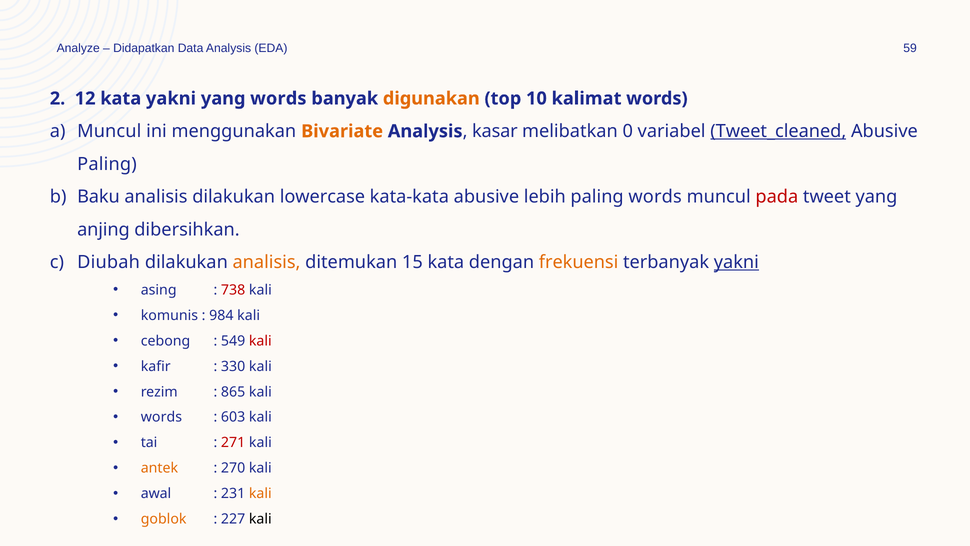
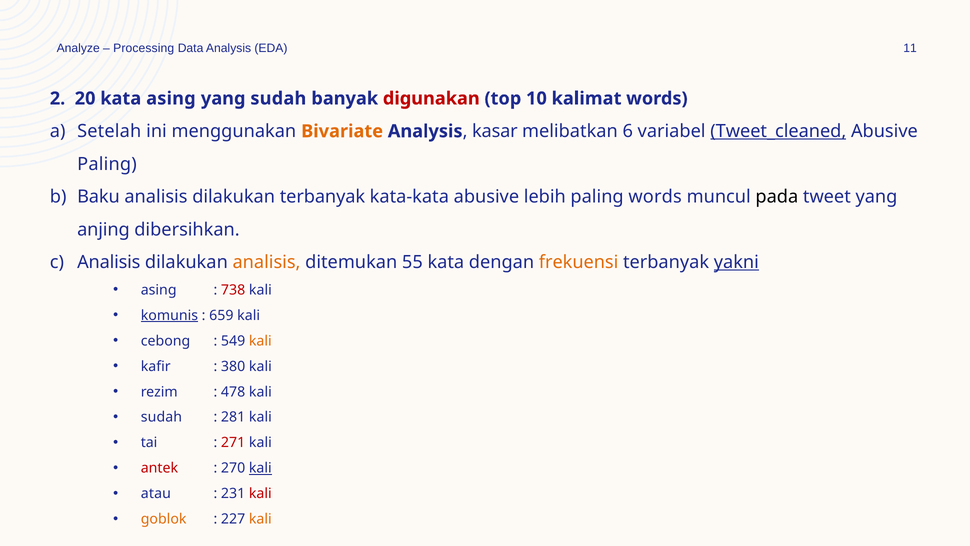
Didapatkan: Didapatkan -> Processing (144, 48)
59: 59 -> 11 (910, 48)
12: 12 -> 20 (85, 98)
kata yakni: yakni -> asing (171, 98)
yang words: words -> sudah (278, 98)
digunakan colour: orange -> red (431, 98)
Muncul: Muncul -> Setelah (109, 131)
0: 0 -> 6 (628, 131)
dilakukan lowercase: lowercase -> terbanyak (322, 197)
pada colour: red -> black (777, 197)
Diubah: Diubah -> Analisis (109, 262)
15: 15 -> 55 (412, 262)
komunis underline: none -> present (169, 315)
984: 984 -> 659 (221, 315)
kali colour: red -> orange (260, 341)
330: 330 -> 380 (233, 366)
865: 865 -> 478 (233, 392)
words: words -> sudah (161, 417)
603: 603 -> 281 (233, 417)
antek colour: orange -> red (159, 468)
kali underline: none -> present (260, 468)
awal: awal -> atau (156, 493)
kali colour: orange -> red (260, 493)
kali colour: black -> orange (260, 519)
